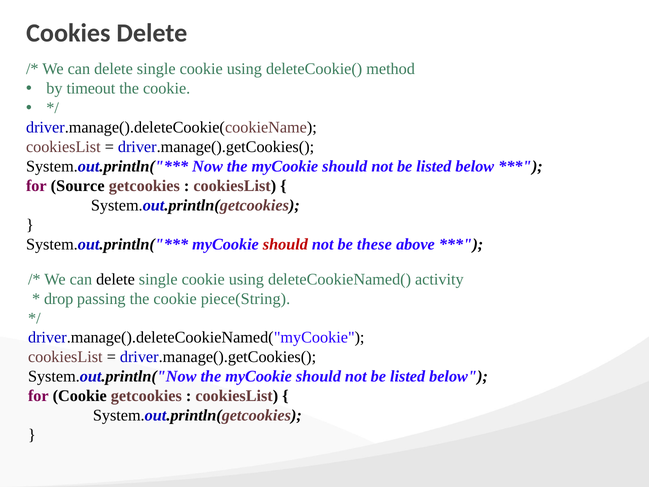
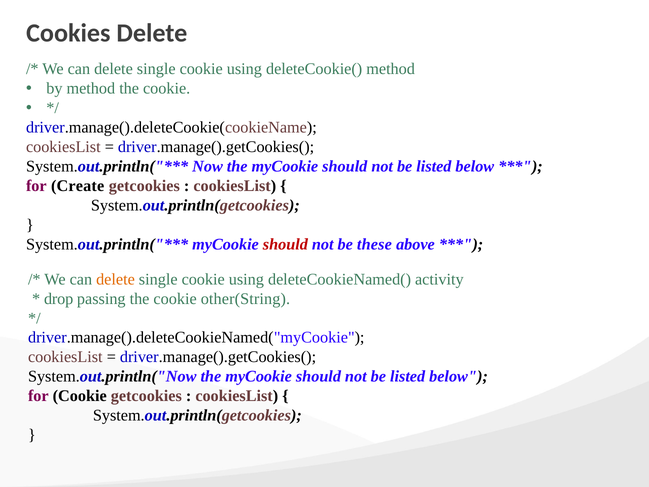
by timeout: timeout -> method (91, 88)
Source: Source -> Create (78, 186)
delete colour: black -> orange (115, 279)
piece(String: piece(String -> other(String (245, 299)
